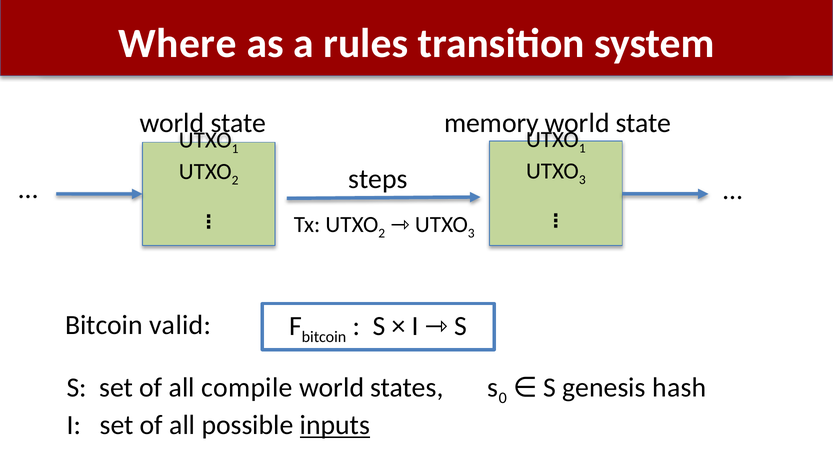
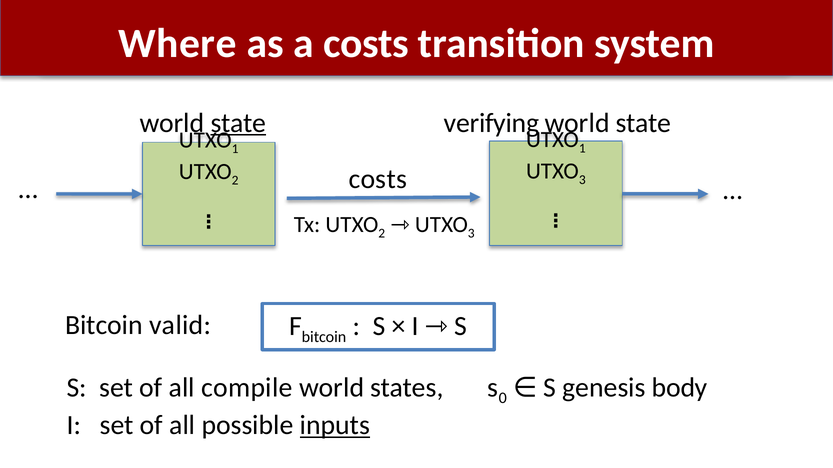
a rules: rules -> costs (366, 43)
state underline: none -> present (238, 123)
memory: memory -> verifying (492, 123)
steps: steps -> costs (378, 179)
hash: hash -> body (680, 388)
